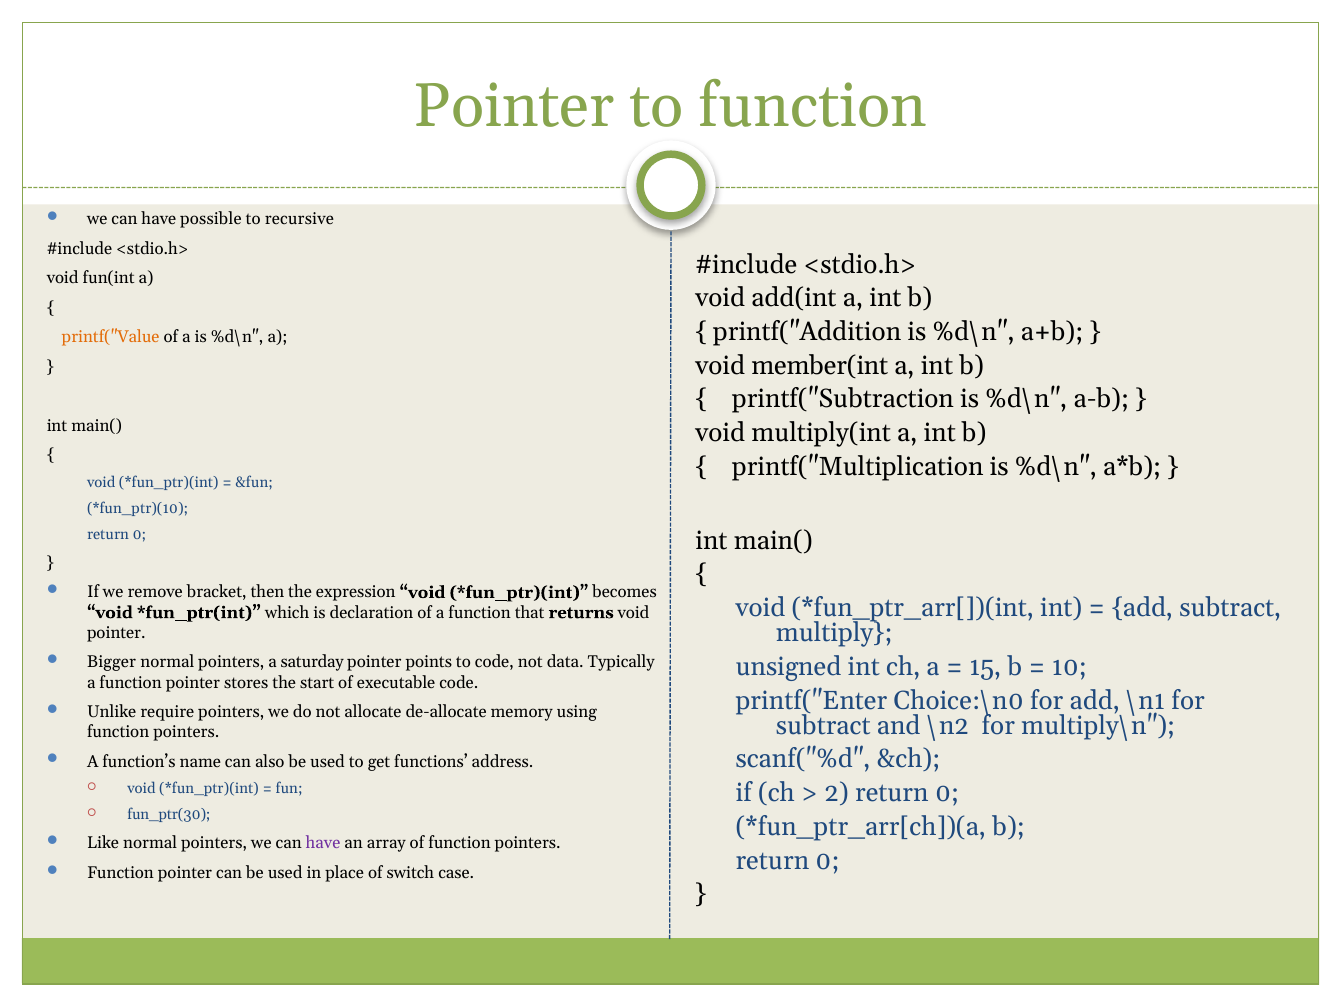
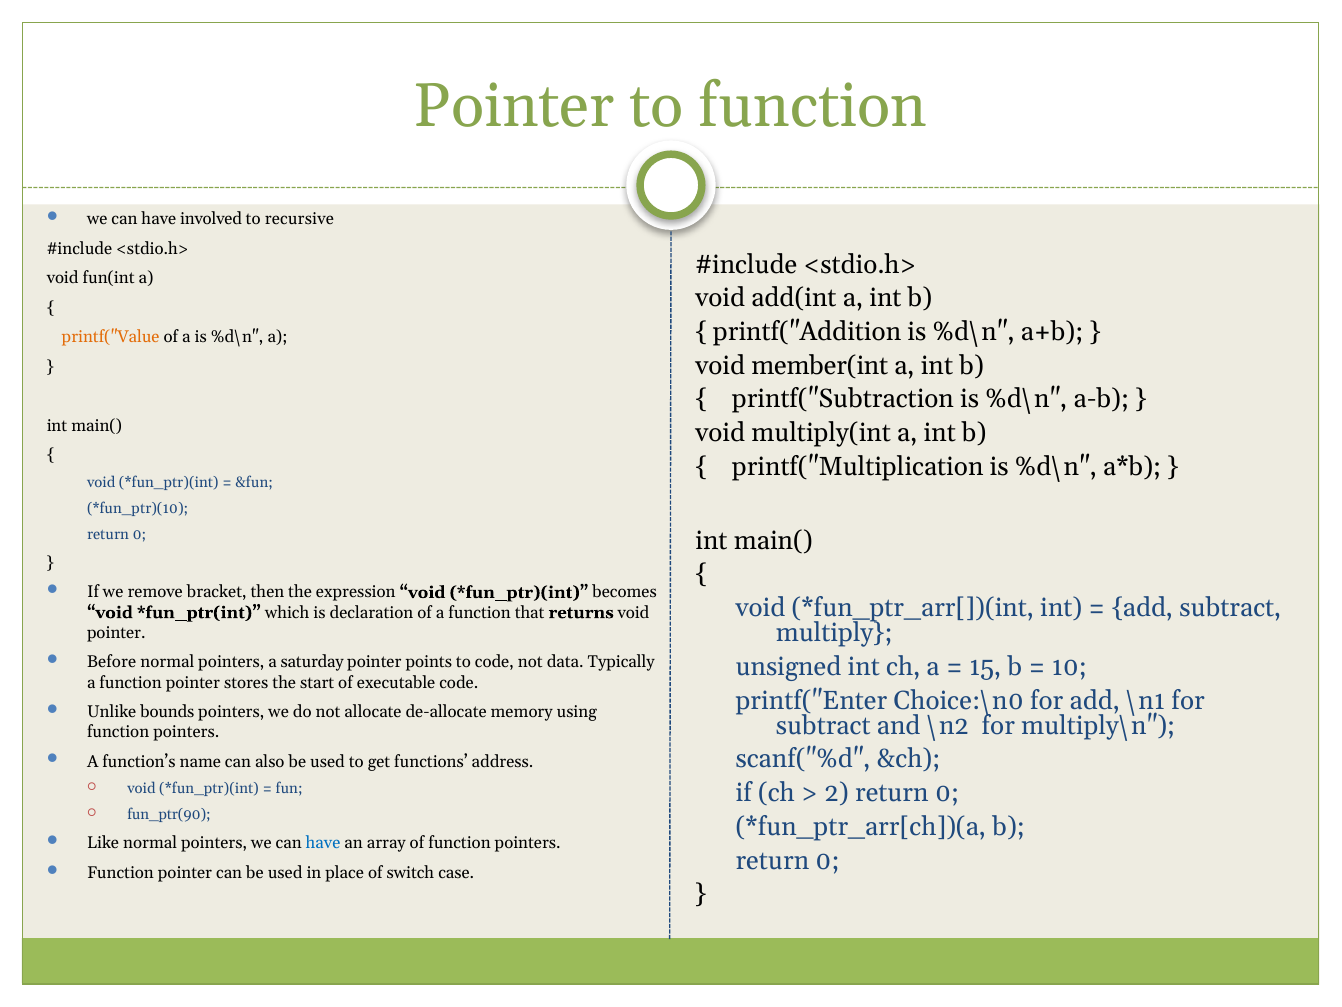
possible: possible -> involved (211, 219)
Bigger: Bigger -> Before (112, 662)
require: require -> bounds (167, 712)
fun_ptr(30: fun_ptr(30 -> fun_ptr(90 (169, 814)
have colour: purple -> blue (323, 843)
